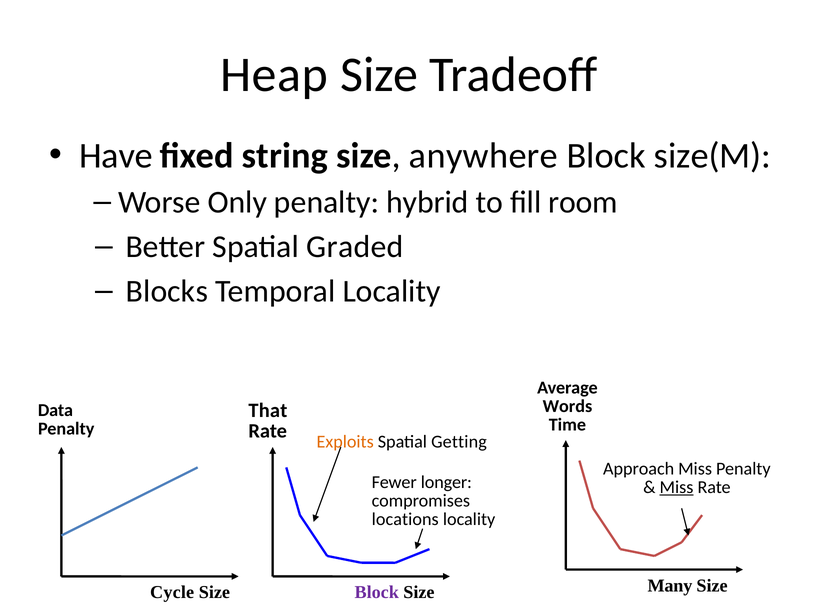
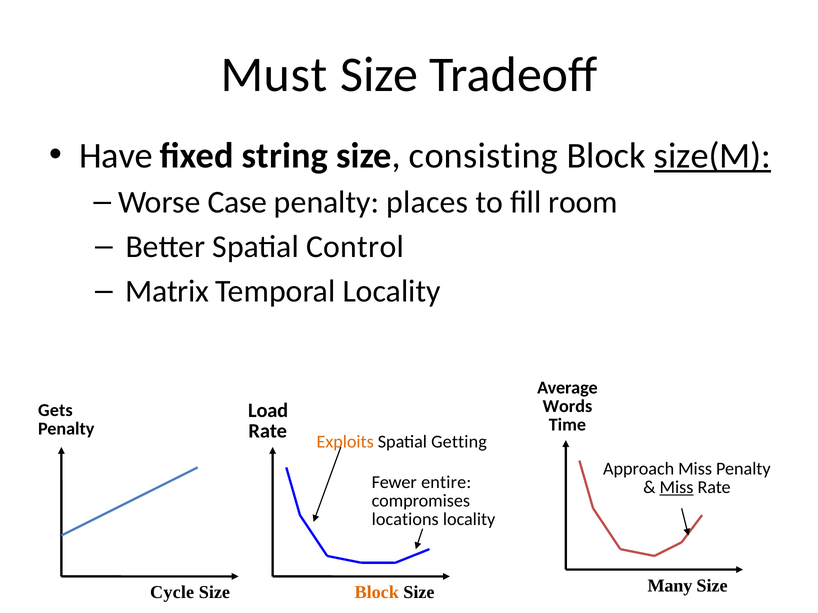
Heap: Heap -> Must (274, 75)
anywhere: anywhere -> consisting (484, 156)
size(M underline: none -> present (712, 156)
Only: Only -> Case (237, 203)
hybrid: hybrid -> places (427, 203)
Graded: Graded -> Control (355, 247)
Blocks: Blocks -> Matrix (167, 292)
That: That -> Load (268, 411)
Data: Data -> Gets (55, 410)
longer: longer -> entire (446, 483)
Block colour: purple -> orange (377, 593)
